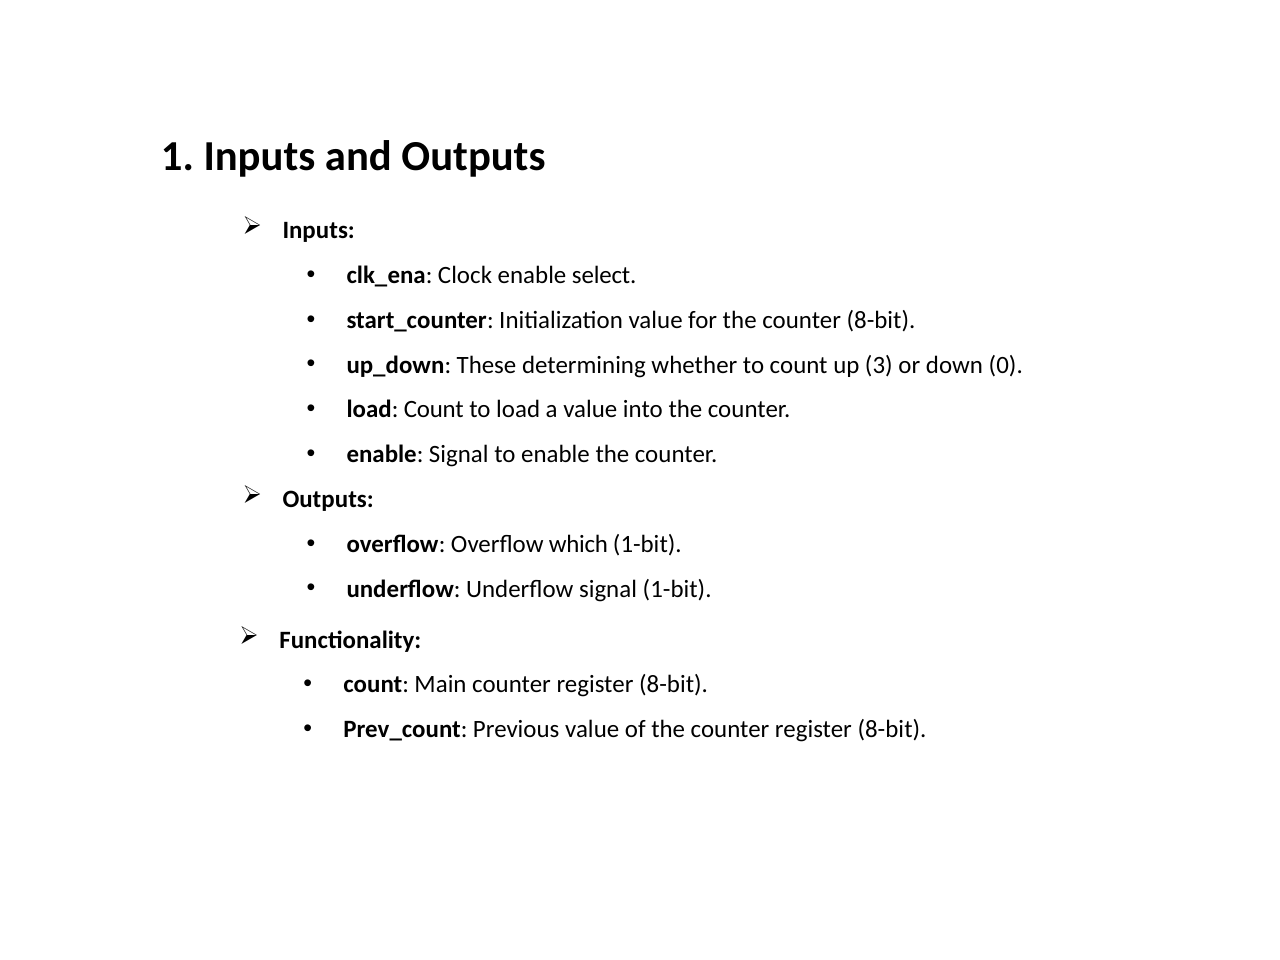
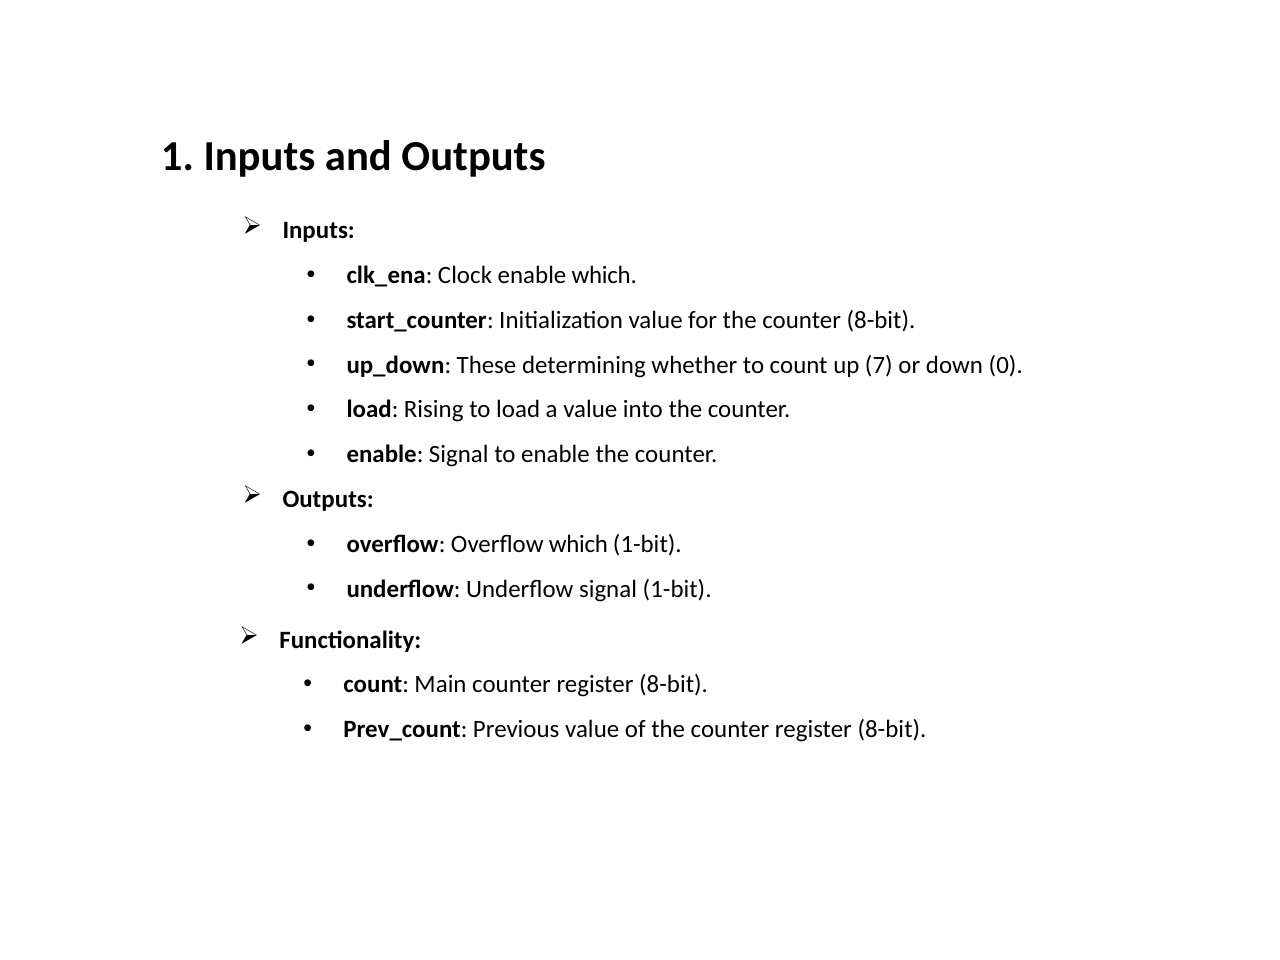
enable select: select -> which (604, 275)
3: 3 -> 7 (879, 365)
load Count: Count -> Rising (434, 410)
